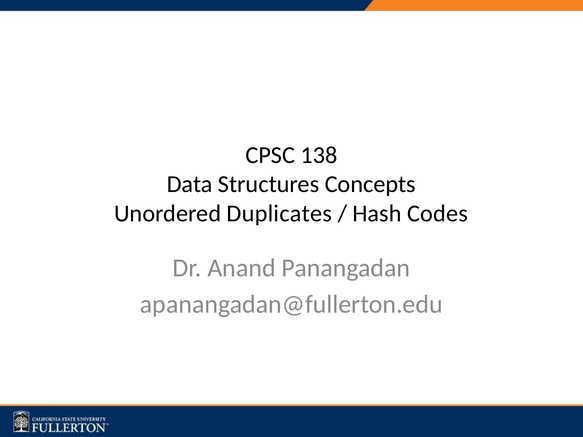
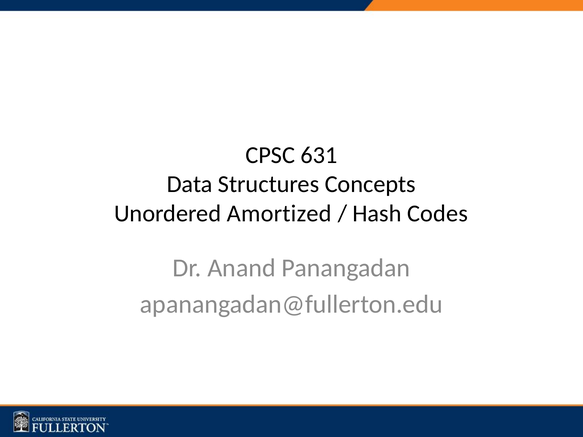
138: 138 -> 631 (319, 155)
Duplicates: Duplicates -> Amortized (279, 214)
